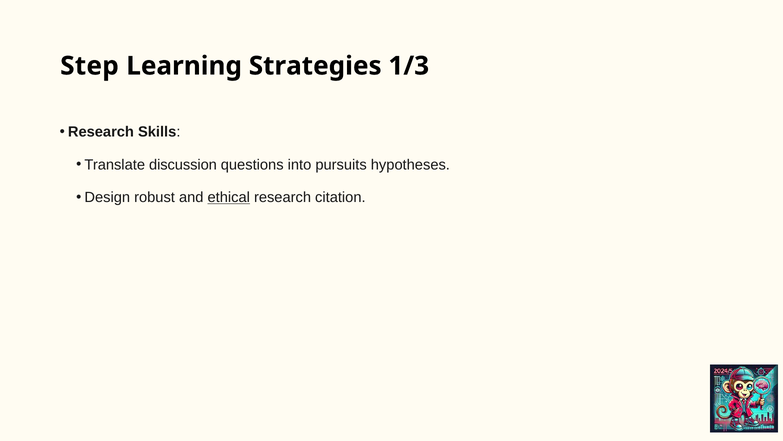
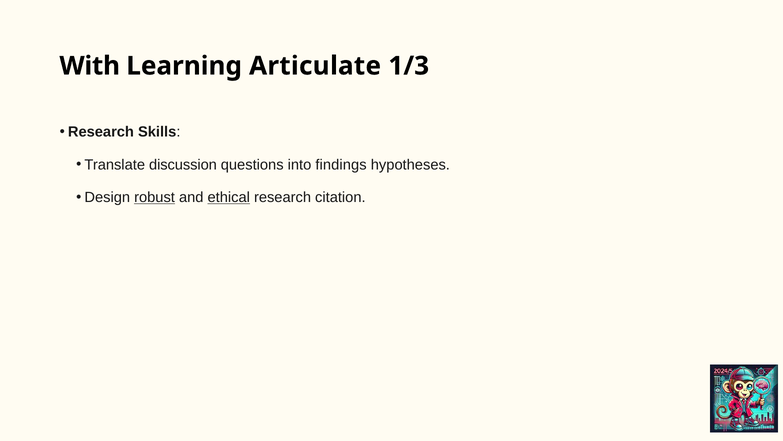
Step: Step -> With (90, 66)
Strategies: Strategies -> Articulate (315, 66)
pursuits: pursuits -> findings (341, 165)
robust underline: none -> present (155, 197)
